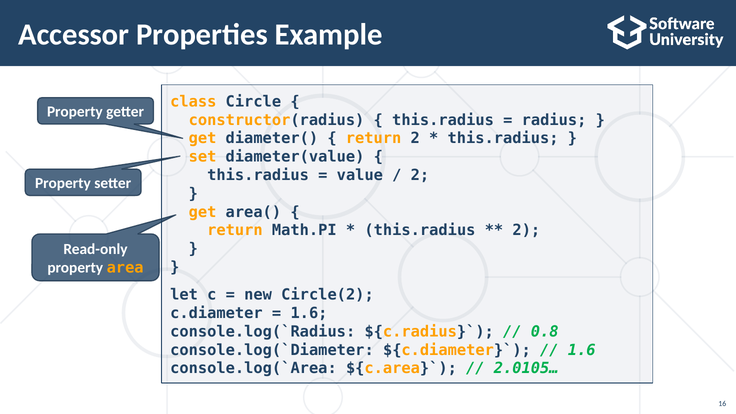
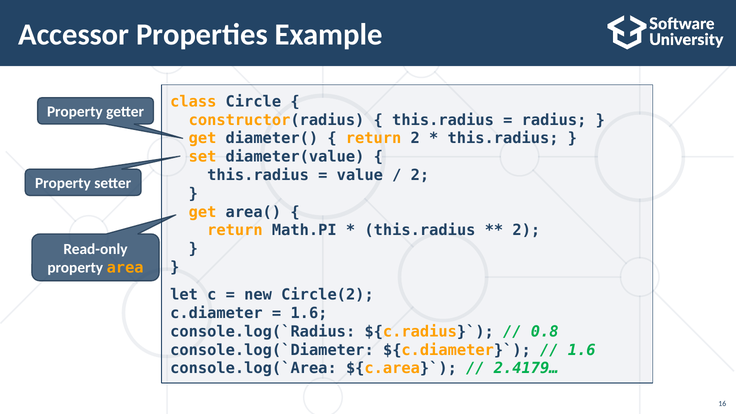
2.0105…: 2.0105… -> 2.4179… (526, 368)
